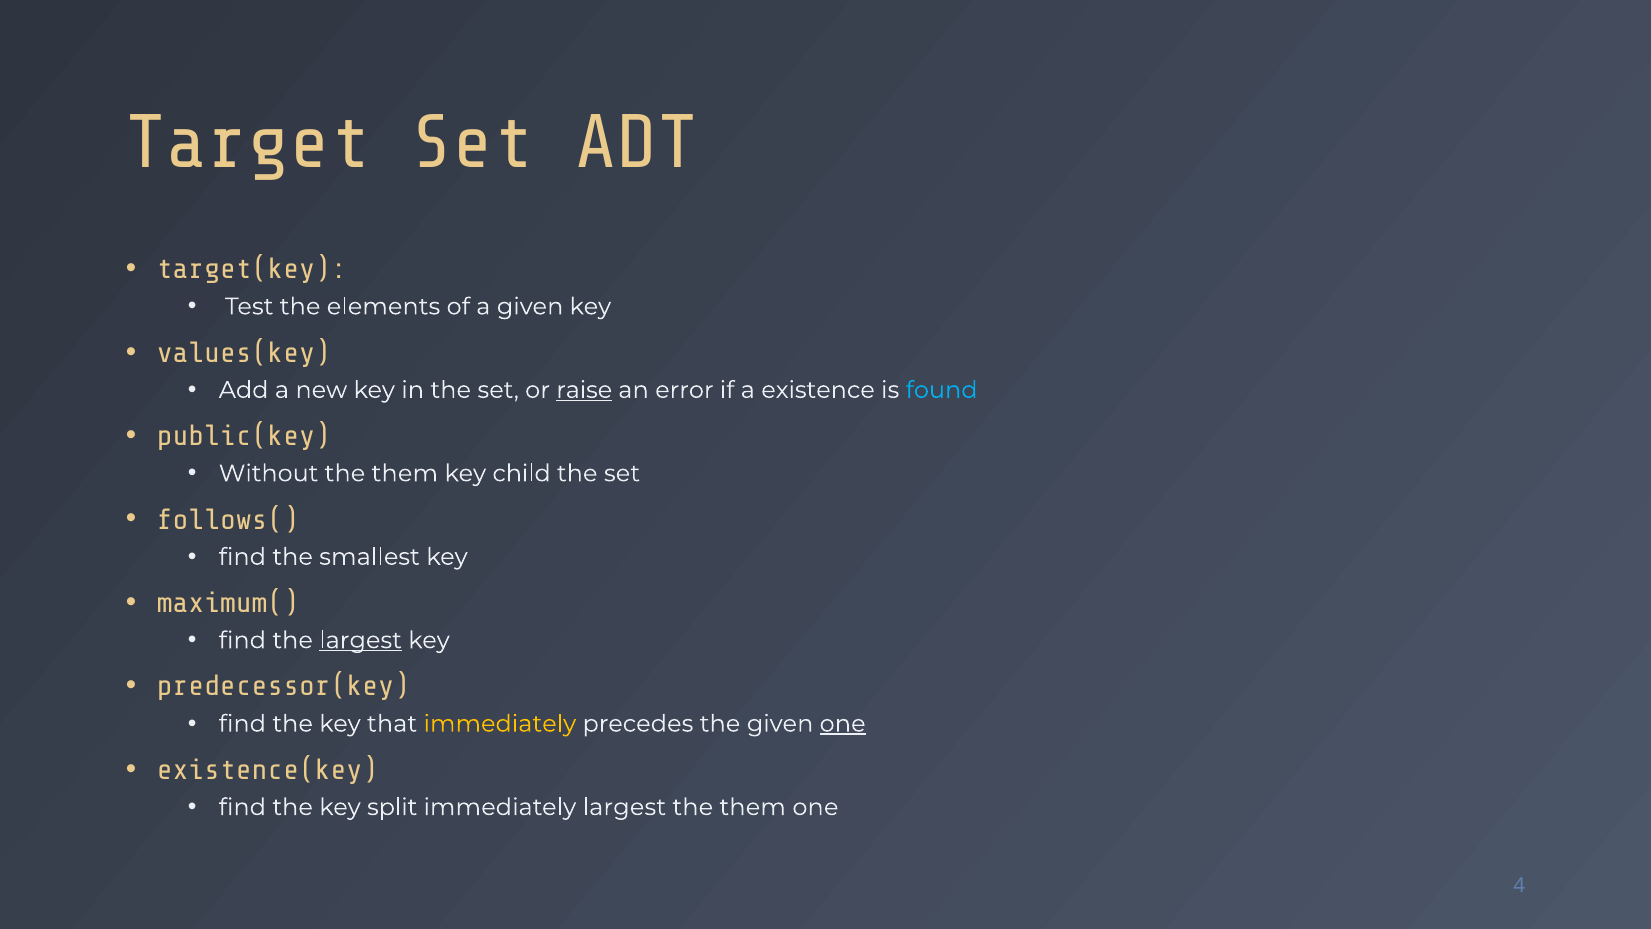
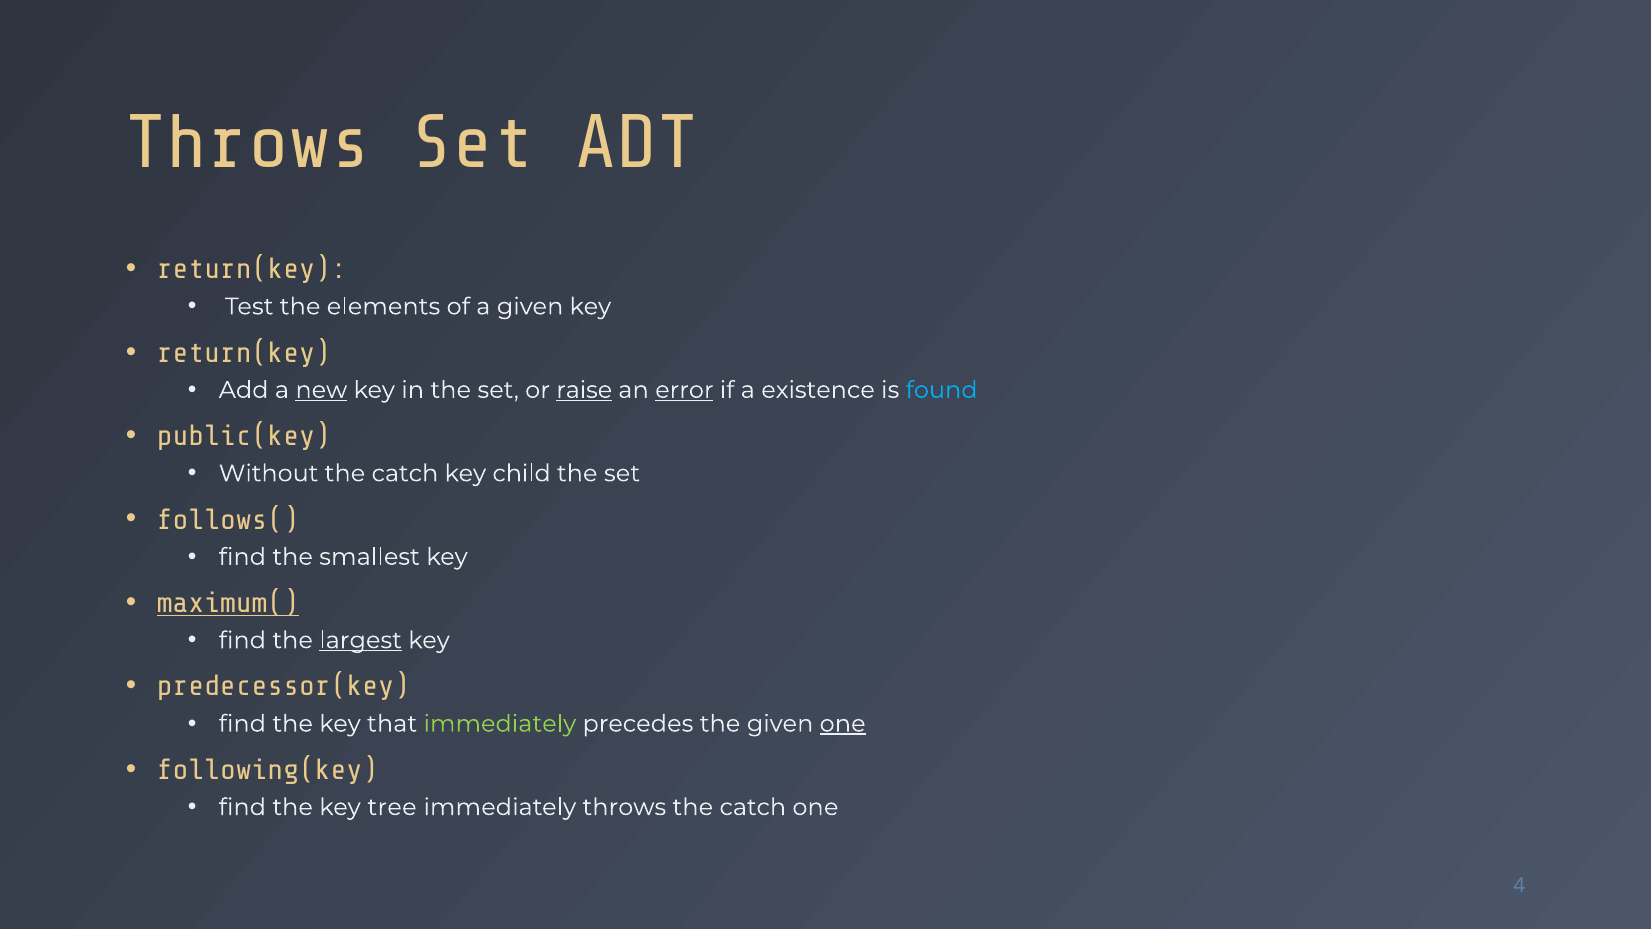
Target: Target -> Throws (248, 142)
target(key: target(key -> return(key (252, 269)
values(key: values(key -> return(key (244, 352)
new underline: none -> present (321, 390)
error underline: none -> present (684, 390)
them: them -> catch (405, 473)
maximum( underline: none -> present (228, 603)
immediately colour: yellow -> light green (500, 723)
existence(key: existence(key -> following(key (267, 769)
split: split -> tree (392, 807)
immediately largest: largest -> throws (624, 807)
them: them -> catch (753, 807)
